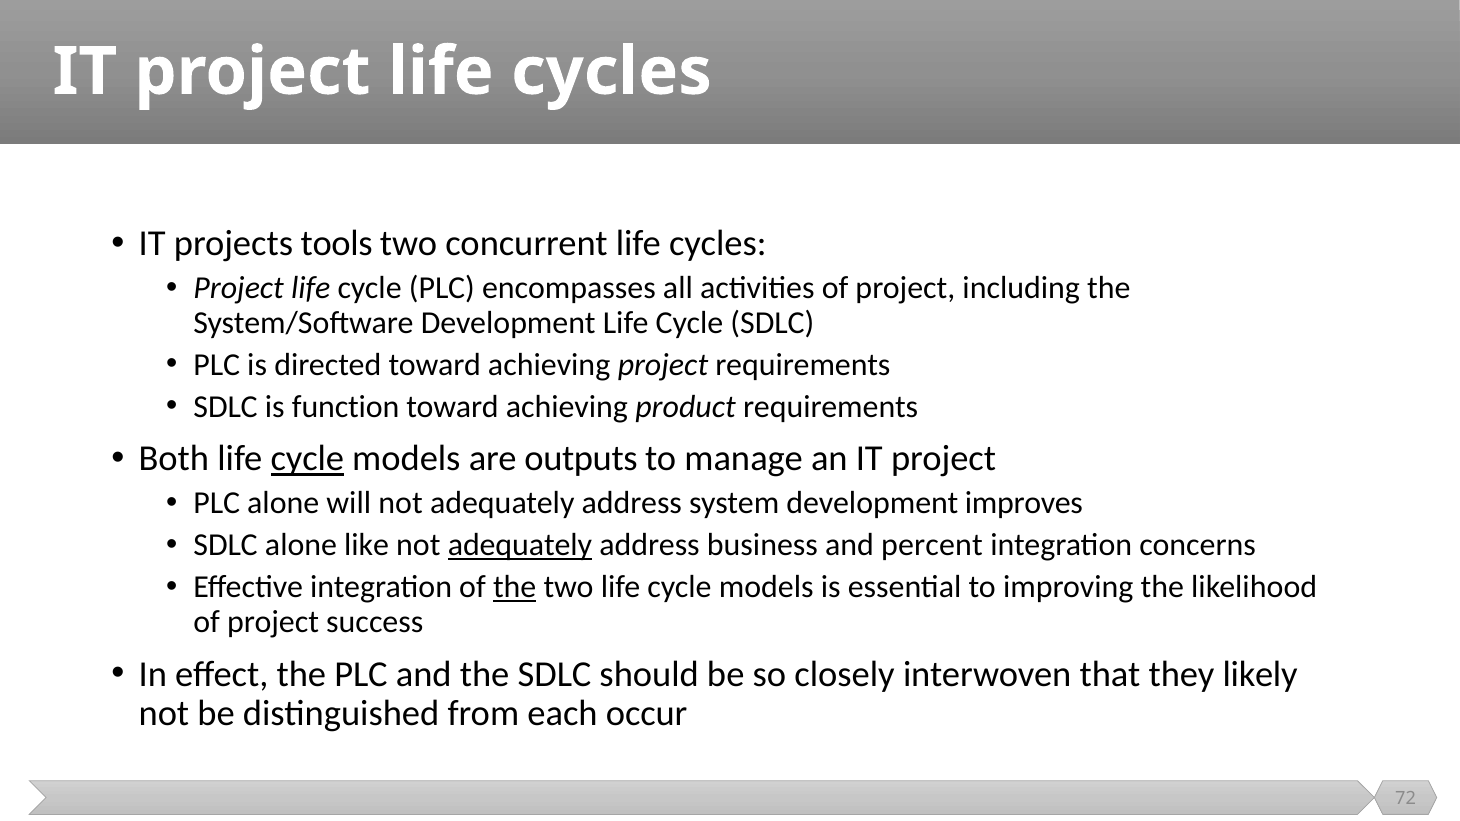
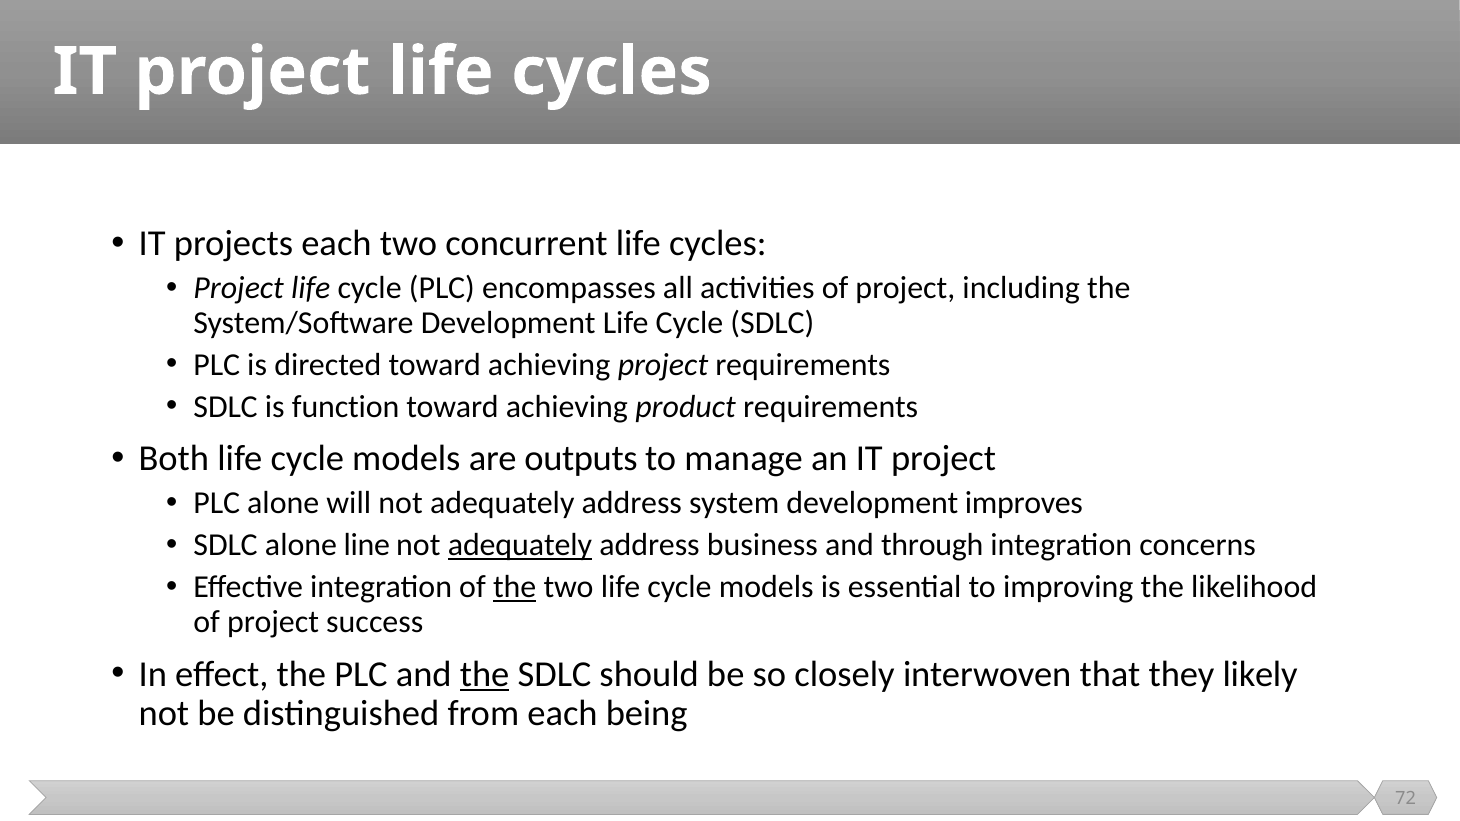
projects tools: tools -> each (336, 244)
cycle underline: present -> none (307, 459)
like: like -> line (367, 546)
percent: percent -> through (932, 546)
the underline: none -> present (485, 674)
occur: occur -> being (647, 714)
